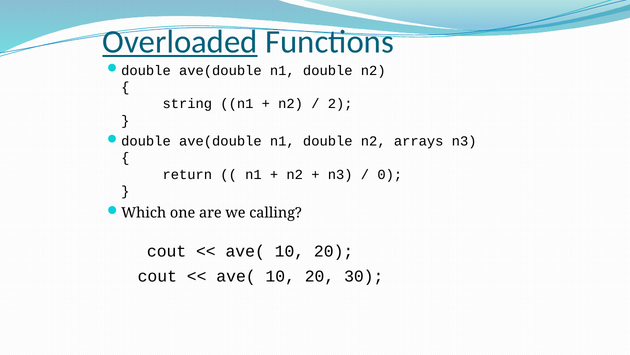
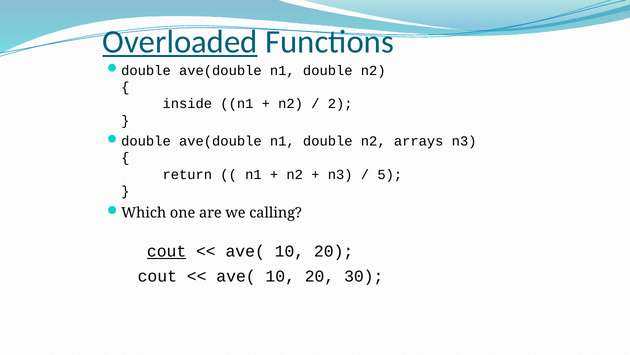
string: string -> inside (187, 104)
0: 0 -> 5 (390, 174)
cout underline: none -> present (167, 251)
